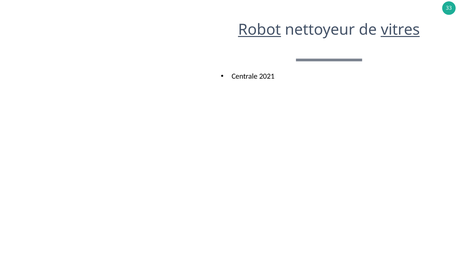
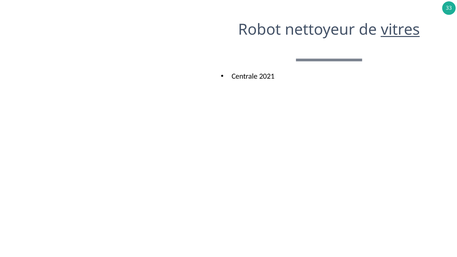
Robot underline: present -> none (260, 30)
